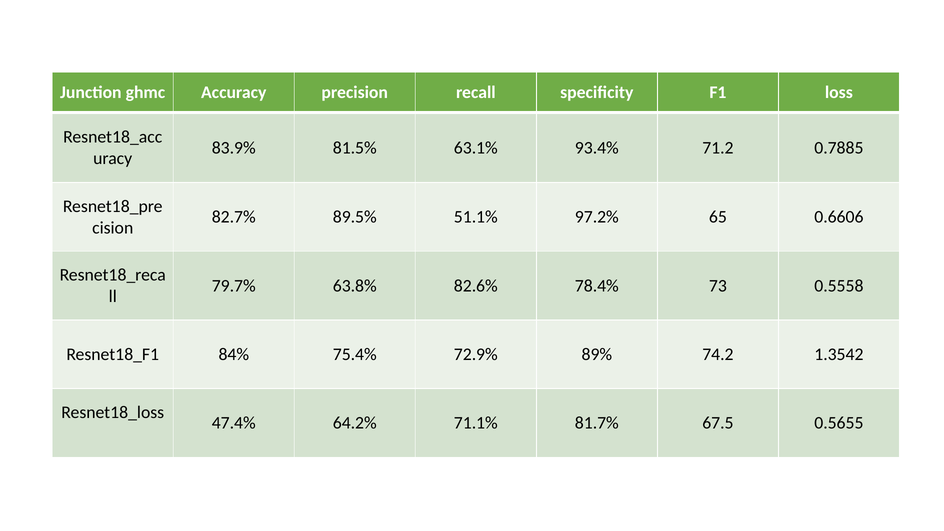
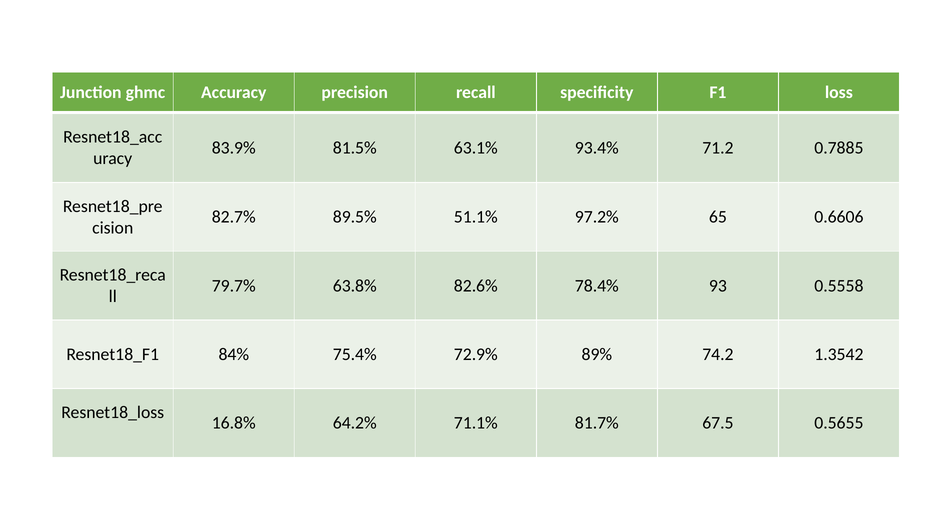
73: 73 -> 93 (718, 286)
47.4%: 47.4% -> 16.8% (234, 423)
